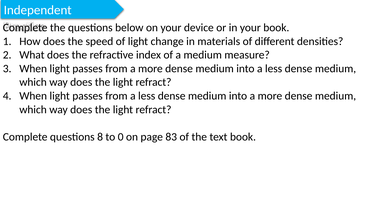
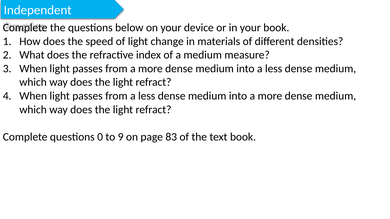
8: 8 -> 0 (100, 137)
0: 0 -> 9 (121, 137)
